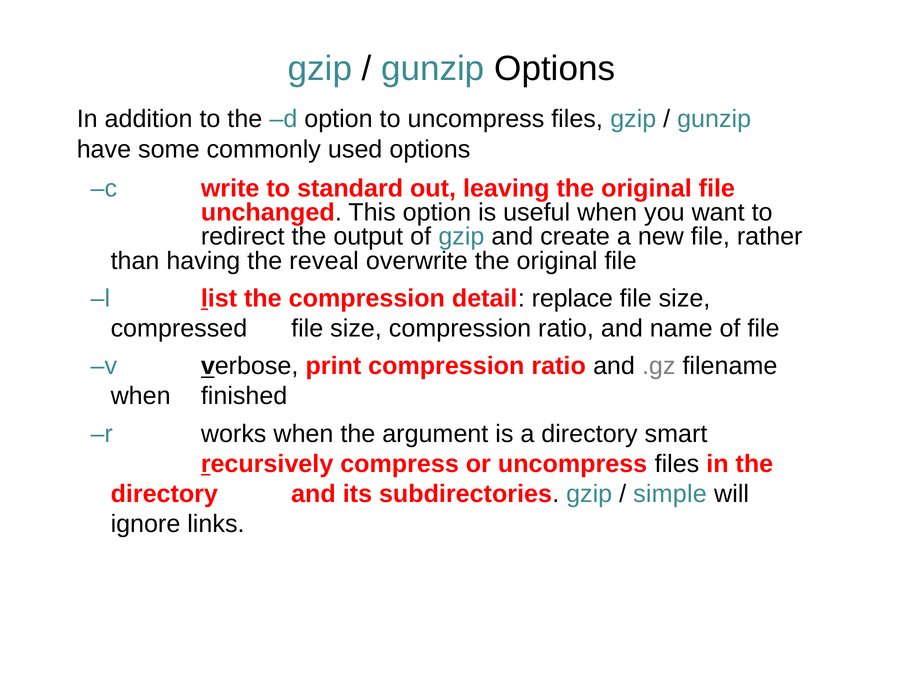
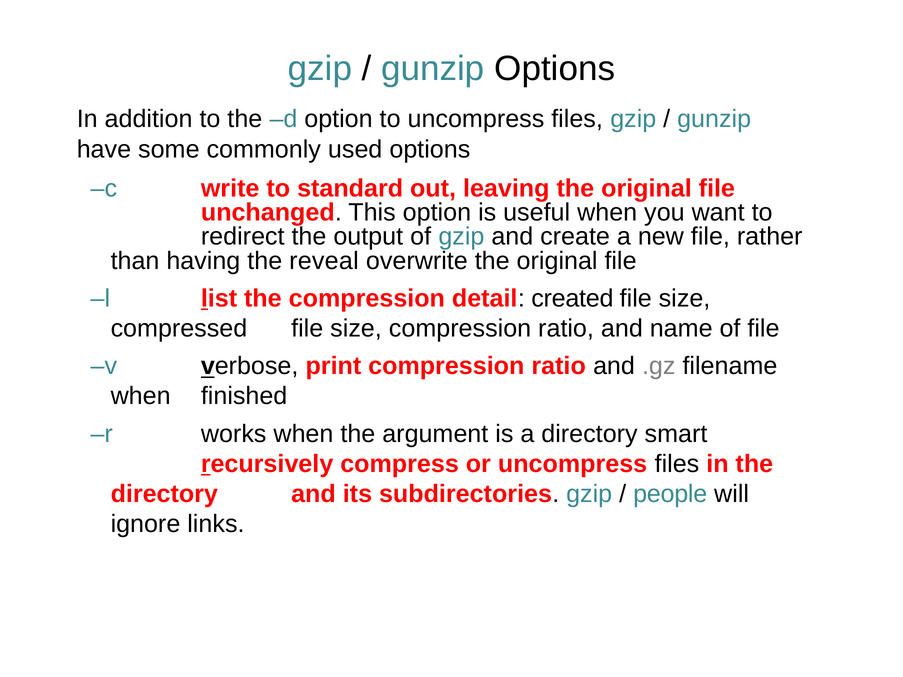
replace: replace -> created (572, 298)
simple: simple -> people (670, 494)
